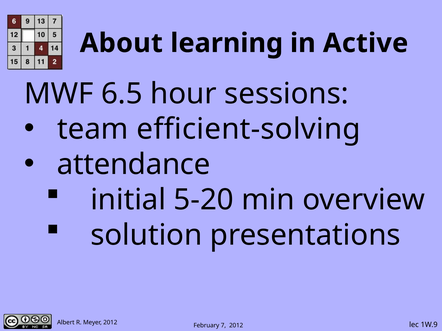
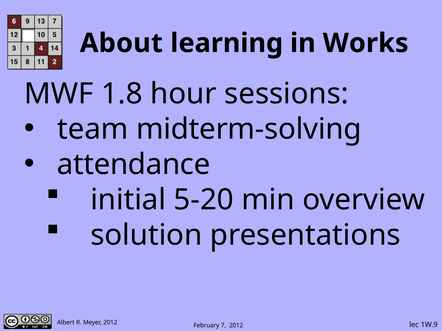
Active: Active -> Works (366, 43)
6.5: 6.5 -> 1.8 (122, 94)
efficient-solving: efficient-solving -> midterm-solving (249, 129)
